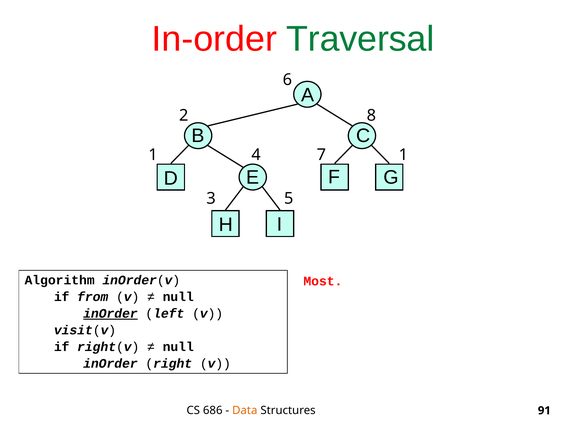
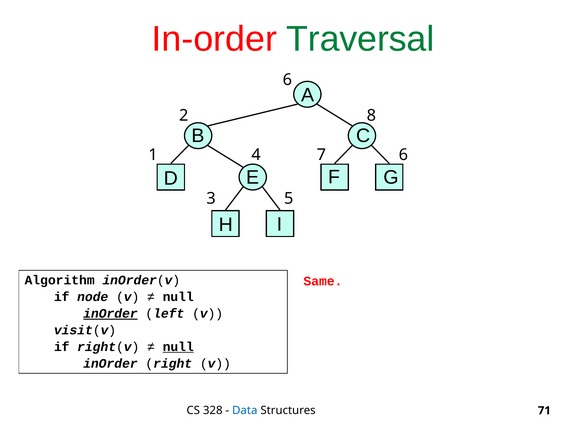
7 1: 1 -> 6 (403, 155)
Most: Most -> Same (323, 282)
from: from -> node (93, 297)
null underline: none -> present (178, 347)
686: 686 -> 328 (213, 411)
Data colour: orange -> blue (245, 411)
91: 91 -> 71 (544, 411)
